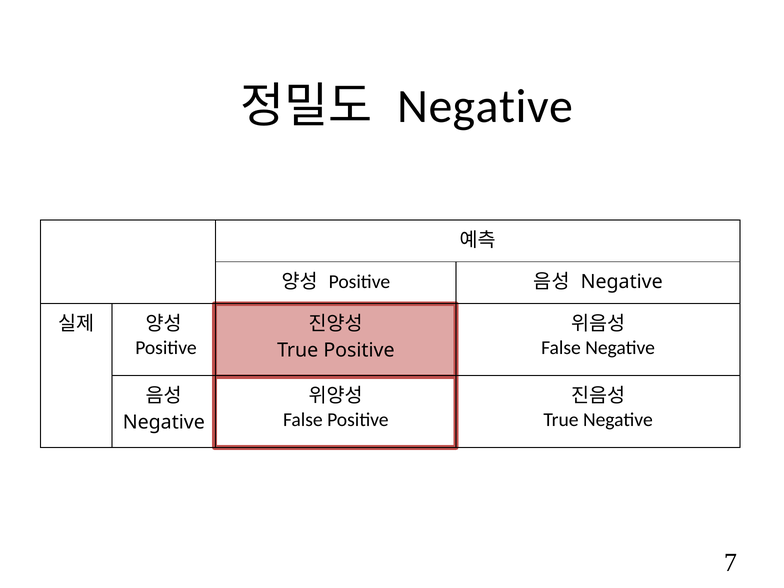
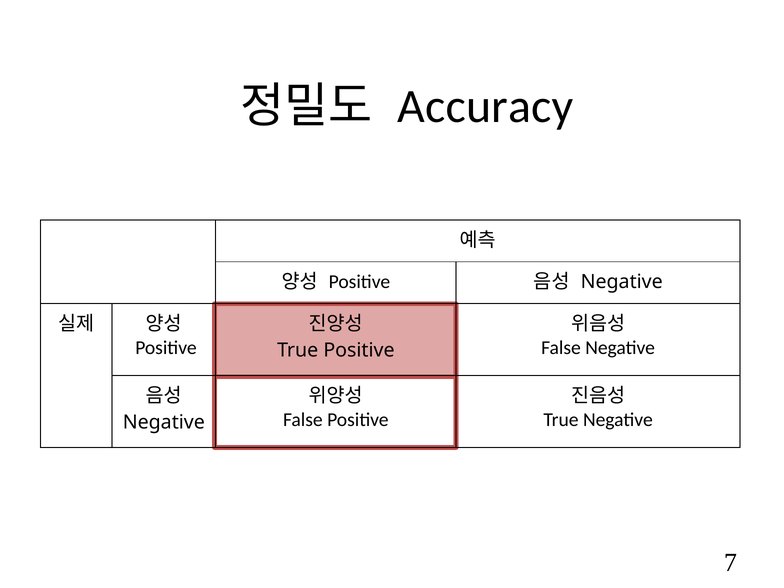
Negative: Negative -> Accuracy (485, 106)
